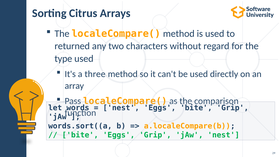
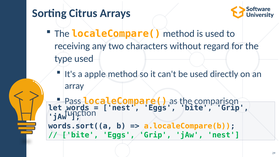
returned: returned -> receiving (72, 46)
three: three -> apple (95, 74)
